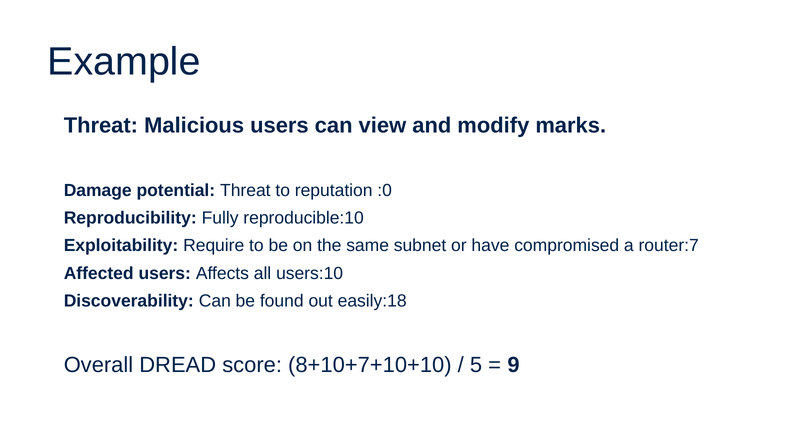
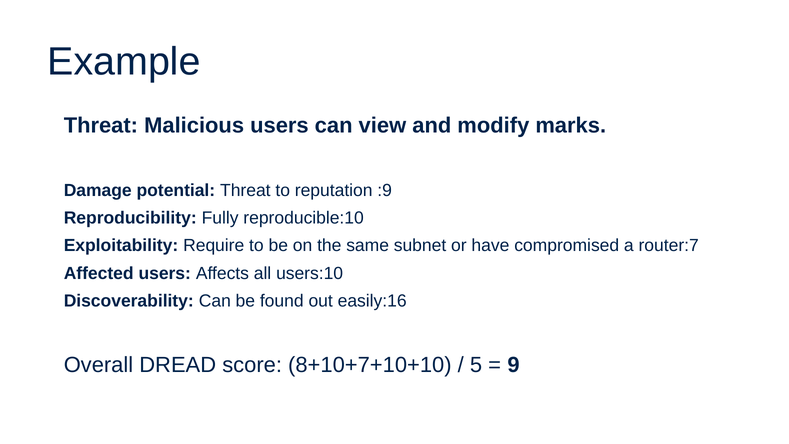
:0: :0 -> :9 (385, 190)
easily:18: easily:18 -> easily:16 (372, 301)
